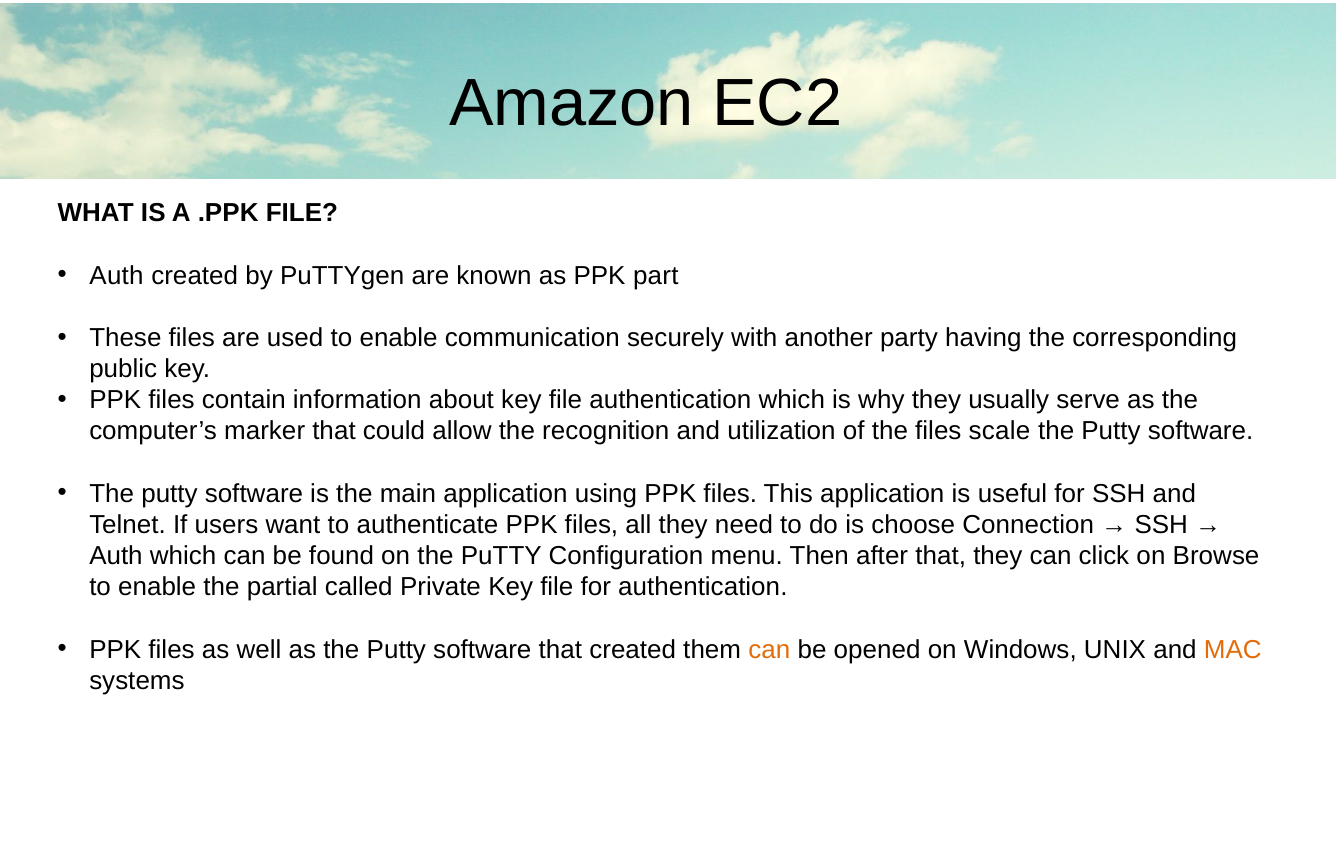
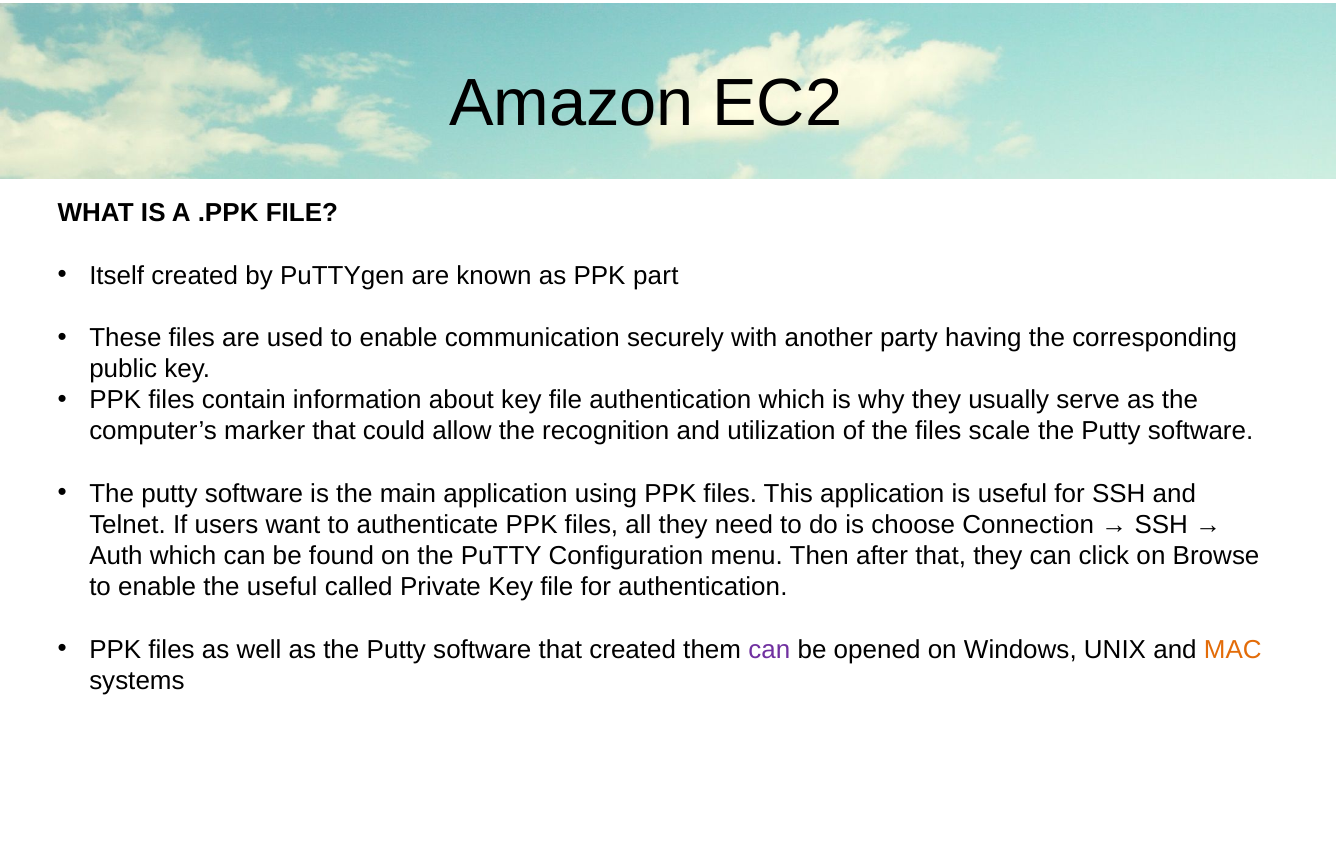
Auth: Auth -> Itself (117, 276)
the partial: partial -> useful (282, 588)
can colour: orange -> purple (769, 650)
